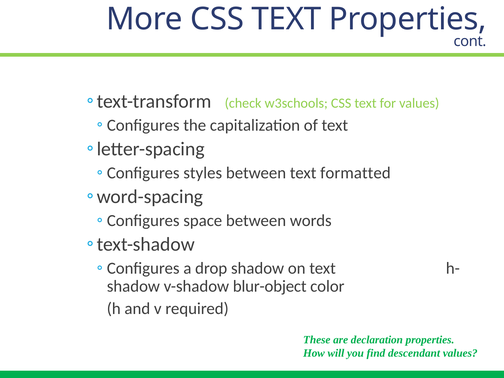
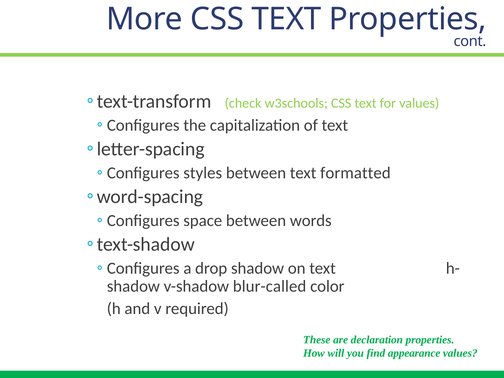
blur-object: blur-object -> blur-called (270, 286)
descendant: descendant -> appearance (414, 353)
